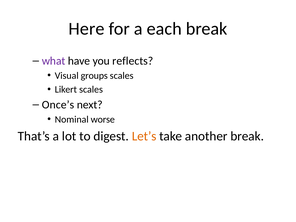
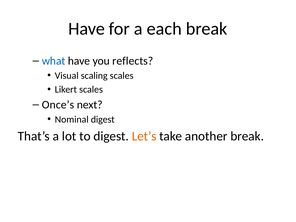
Here: Here -> Have (87, 29)
what colour: purple -> blue (54, 61)
groups: groups -> scaling (94, 76)
Nominal worse: worse -> digest (103, 119)
